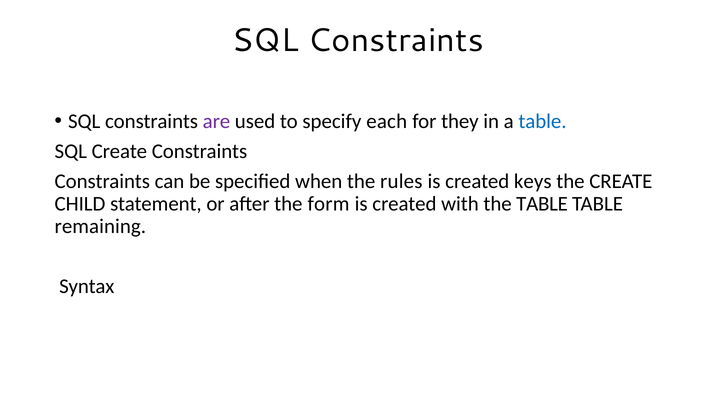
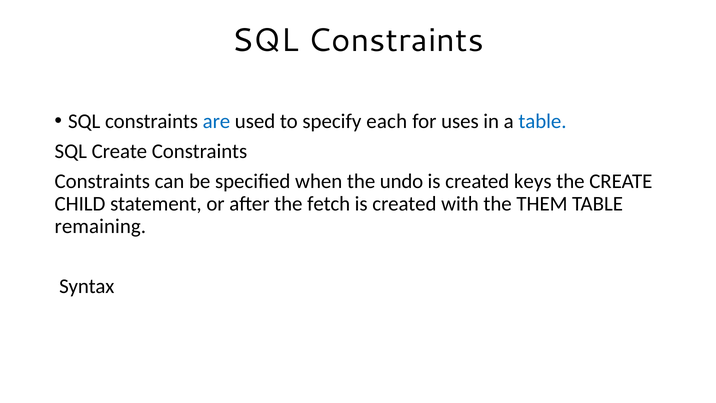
are colour: purple -> blue (216, 121)
they: they -> uses (460, 121)
rules: rules -> undo (402, 181)
form: form -> fetch (329, 204)
the TABLE: TABLE -> THEM (542, 204)
